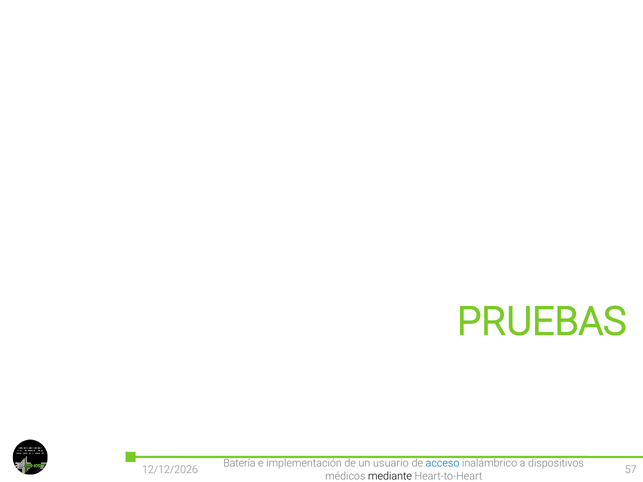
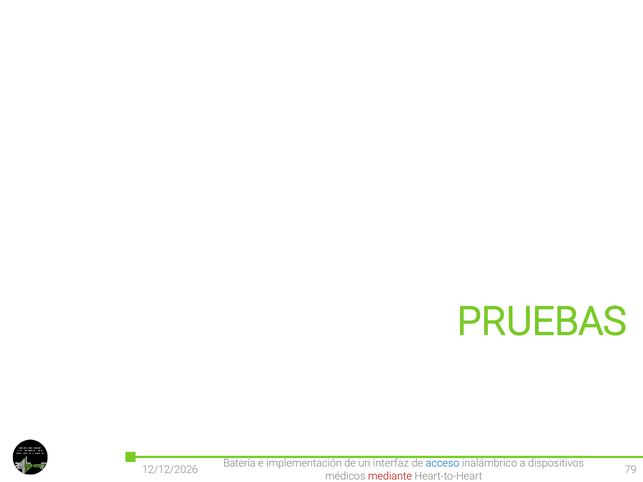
usuario: usuario -> interfaz (391, 464)
57: 57 -> 79 (631, 470)
mediante colour: black -> red (390, 477)
